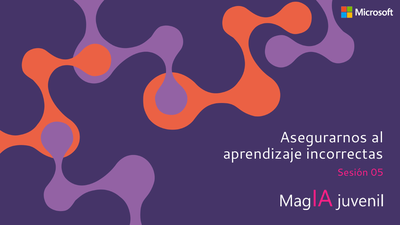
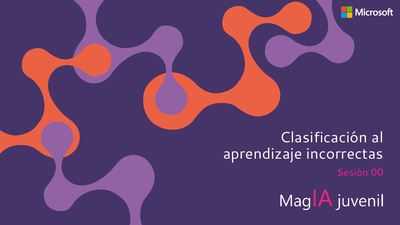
Asegurarnos: Asegurarnos -> Clasificación (324, 138)
05: 05 -> 00 (377, 173)
